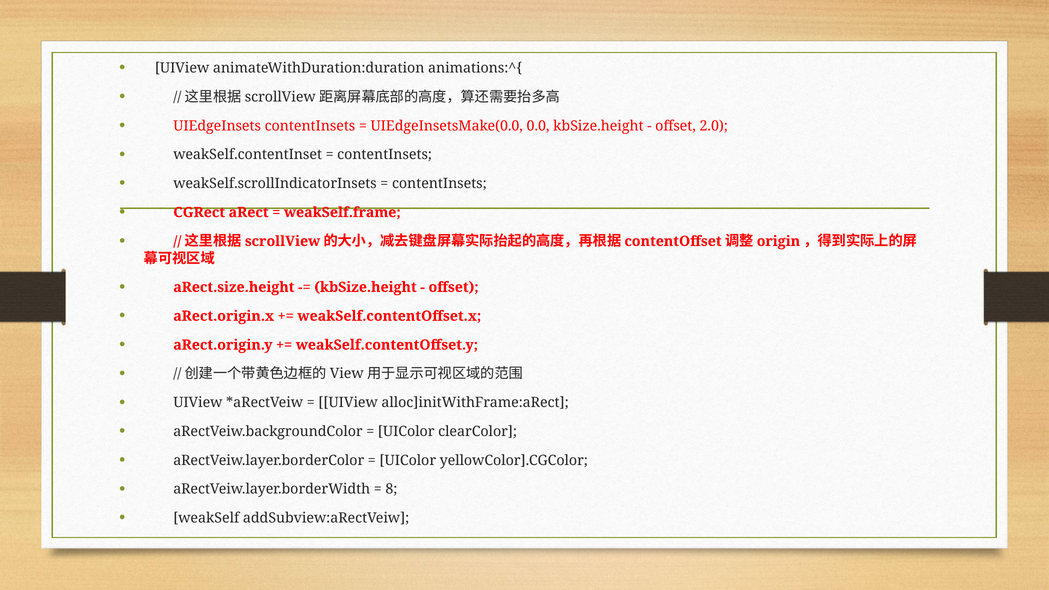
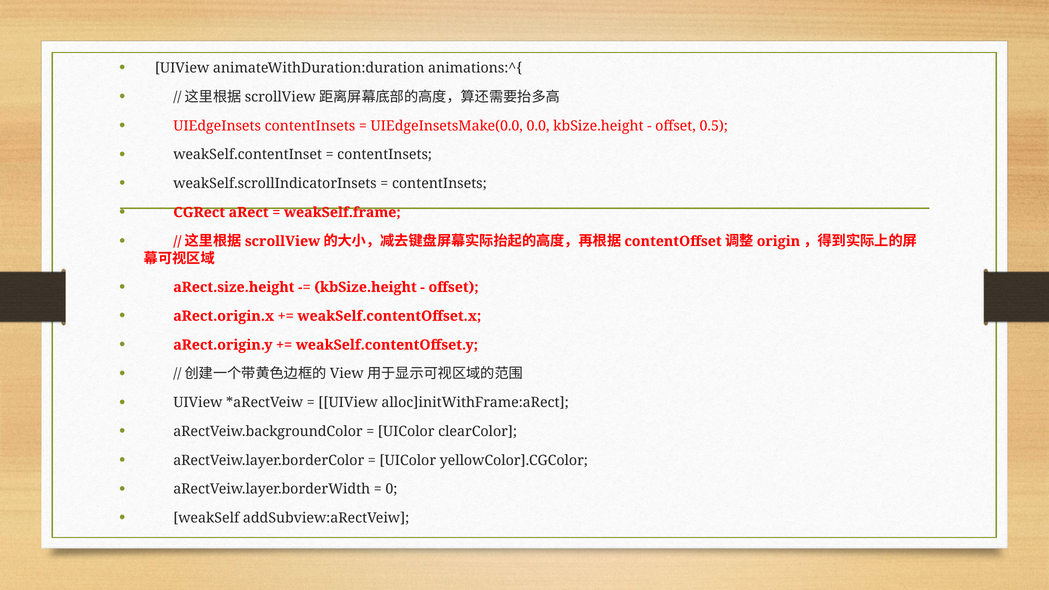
2.0: 2.0 -> 0.5 (714, 126)
8: 8 -> 0 (391, 489)
